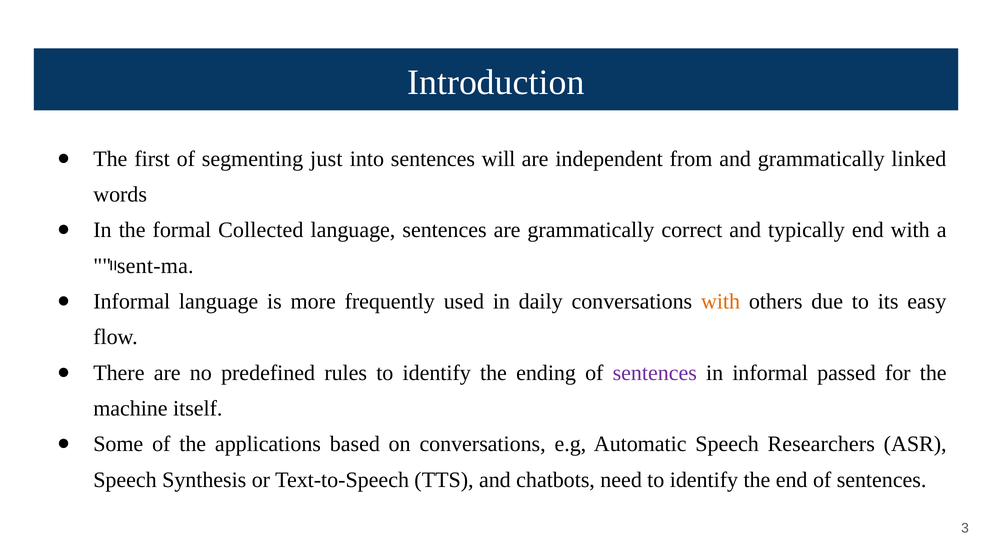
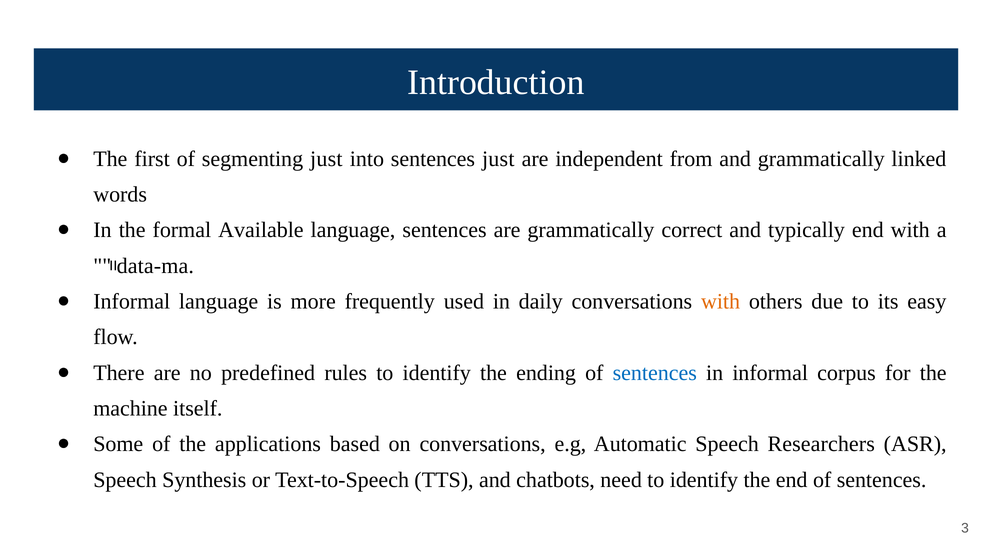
sentences will: will -> just (498, 159)
Collected: Collected -> Available (261, 230)
sent-ma: sent-ma -> data-ma (155, 266)
sentences colour: purple -> blue (655, 373)
passed: passed -> corpus (847, 373)
